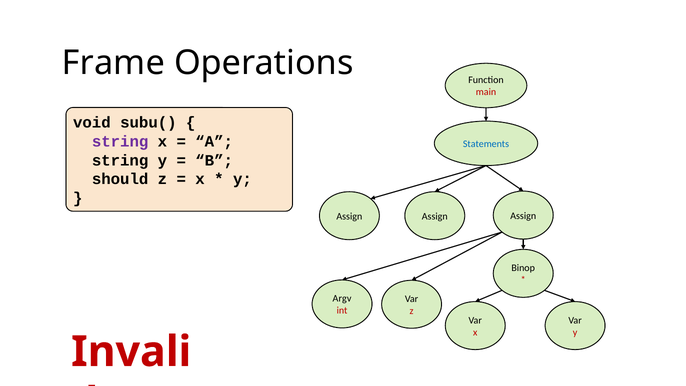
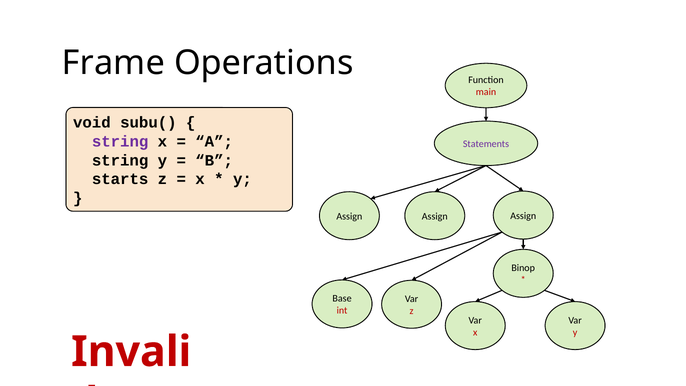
Statements colour: blue -> purple (486, 144)
should: should -> starts (120, 179)
Argv: Argv -> Base (342, 298)
